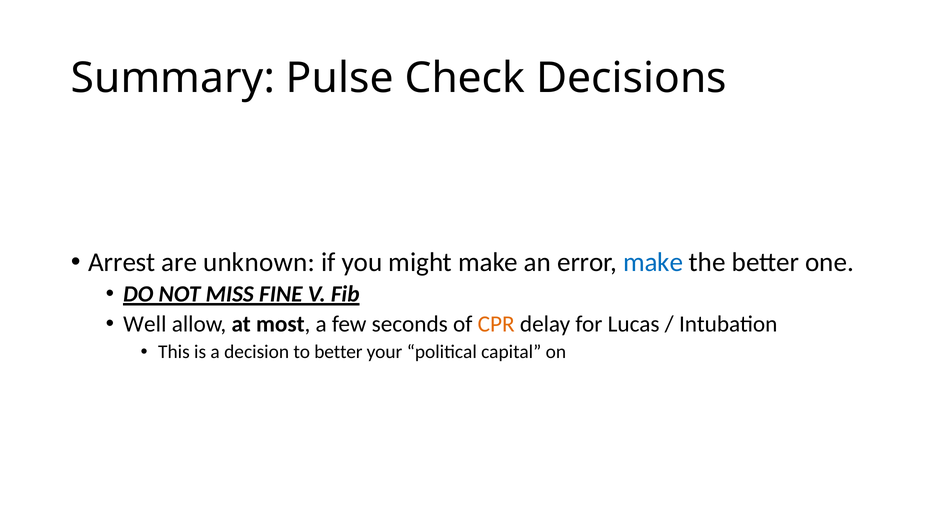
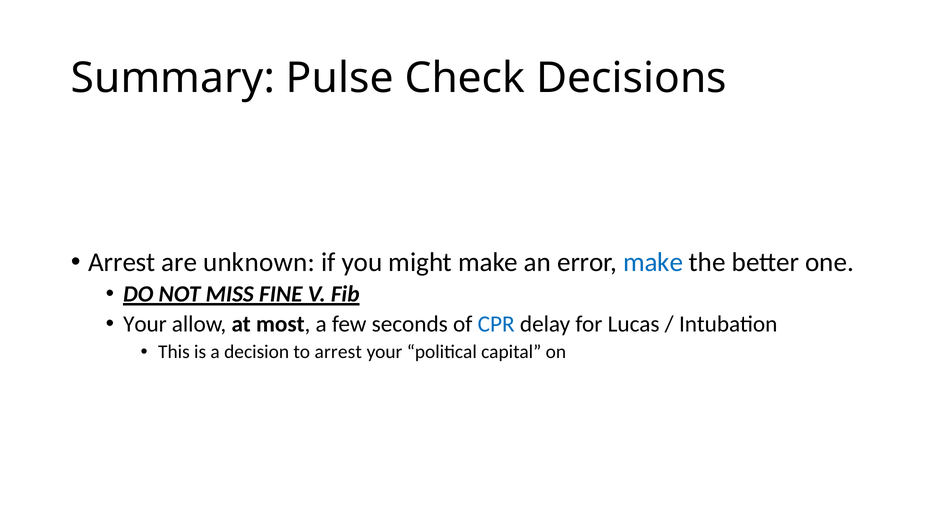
Well: Well -> Your (145, 324)
CPR colour: orange -> blue (496, 324)
to better: better -> arrest (338, 352)
